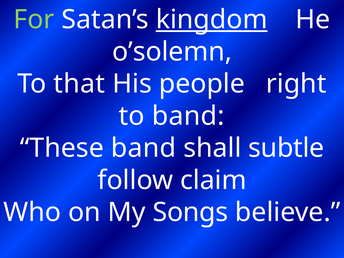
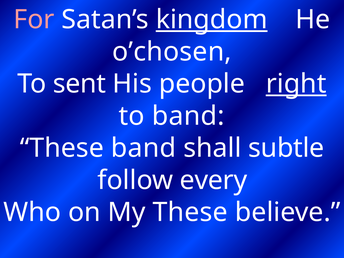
For colour: light green -> pink (34, 20)
o’solemn: o’solemn -> o’chosen (172, 52)
that: that -> sent (79, 84)
right underline: none -> present (296, 84)
claim: claim -> every (213, 180)
My Songs: Songs -> These (190, 212)
